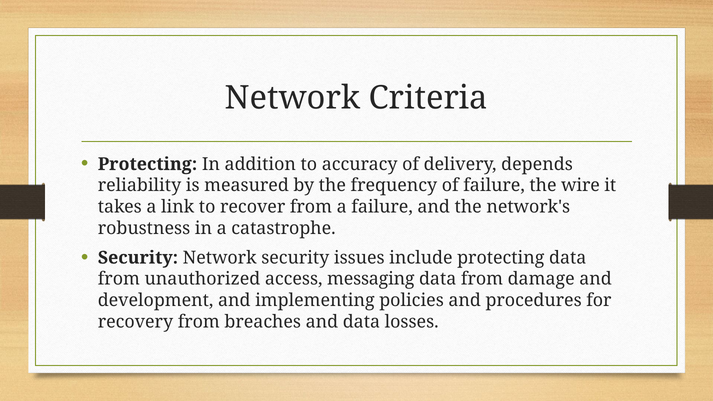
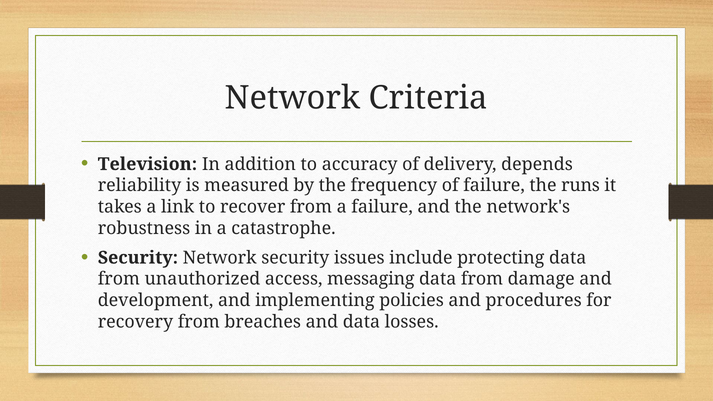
Protecting: Protecting -> Television (147, 164)
wire: wire -> runs (581, 186)
